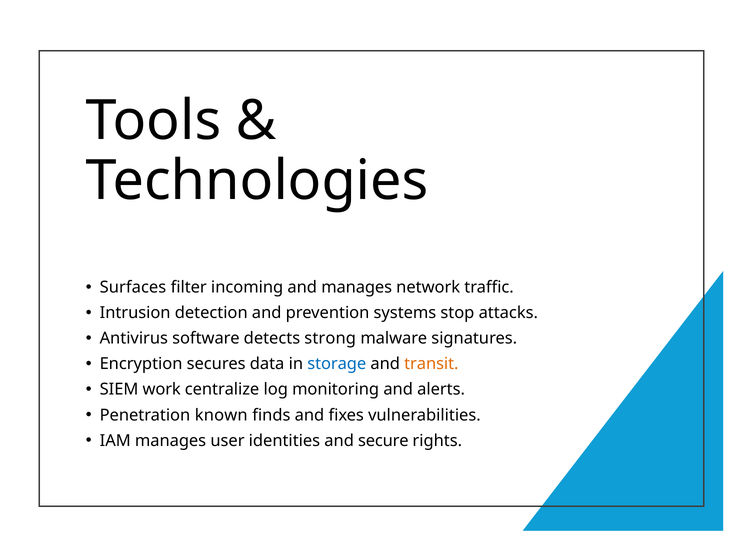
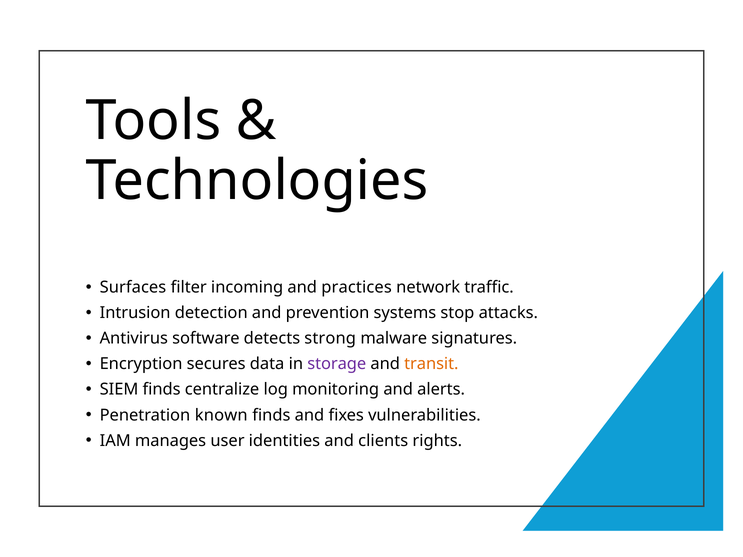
and manages: manages -> practices (357, 288)
storage colour: blue -> purple (337, 364)
SIEM work: work -> finds (162, 390)
secure: secure -> clients (383, 441)
